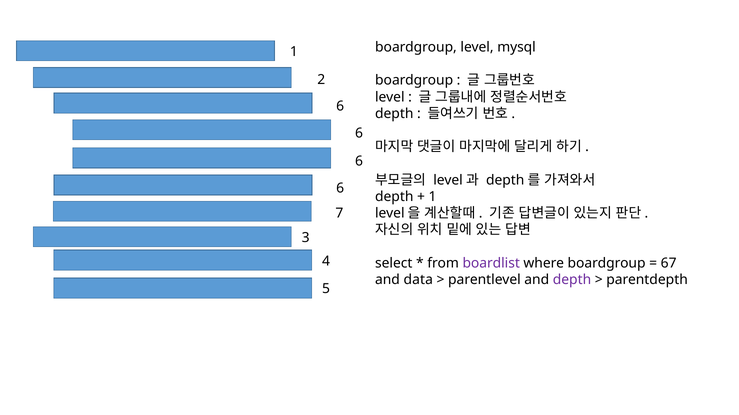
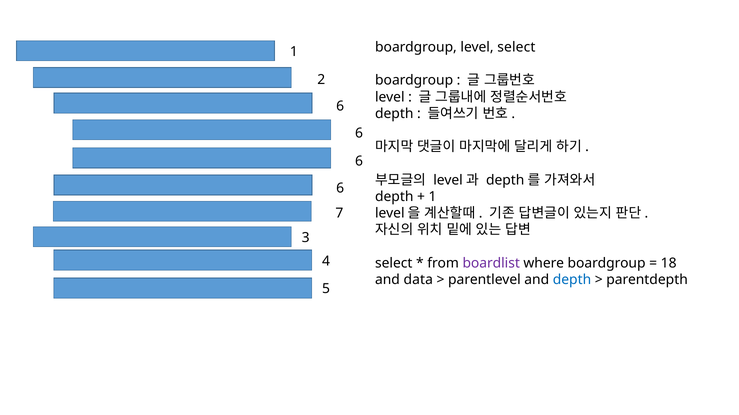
level mysql: mysql -> select (516, 47)
67: 67 -> 18 (669, 263)
depth colour: purple -> blue (572, 280)
